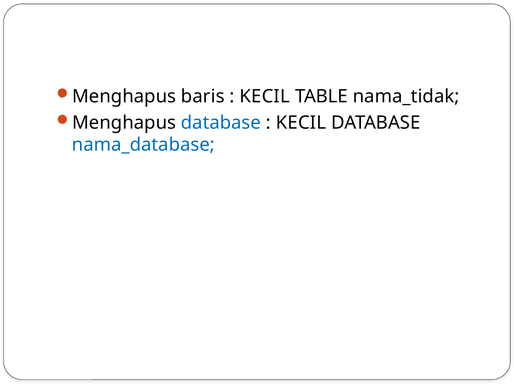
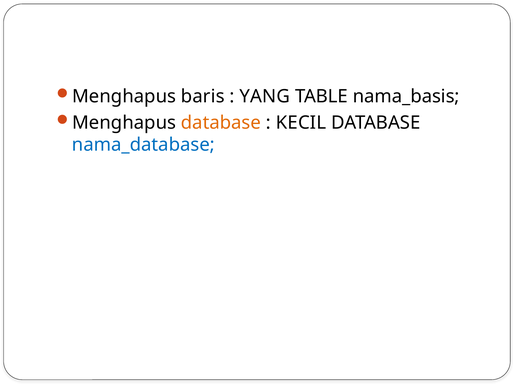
KECIL: KECIL -> YANG (265, 96)
nama_tidak: nama_tidak -> nama_basis (406, 96)
database colour: blue -> orange (221, 123)
